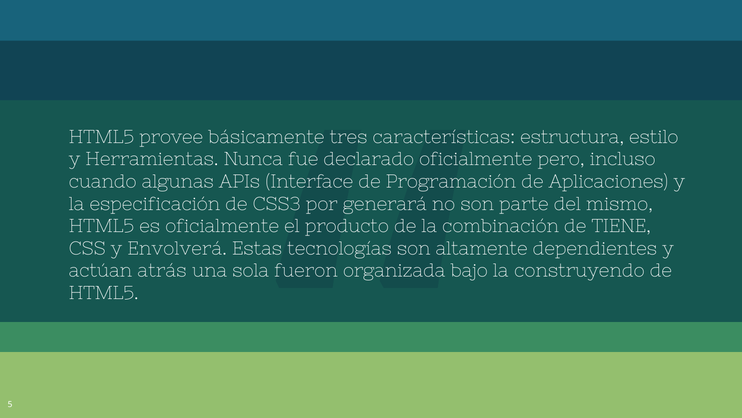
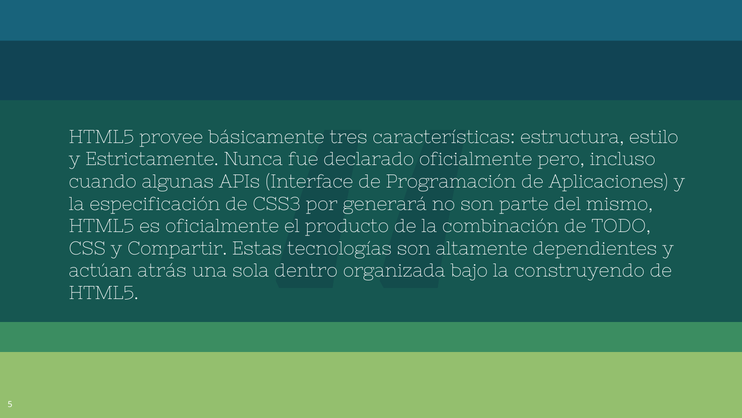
Herramientas: Herramientas -> Estrictamente (152, 159)
TIENE: TIENE -> TODO (621, 226)
Envolverá: Envolverá -> Compartir (177, 248)
fueron: fueron -> dentro (306, 270)
